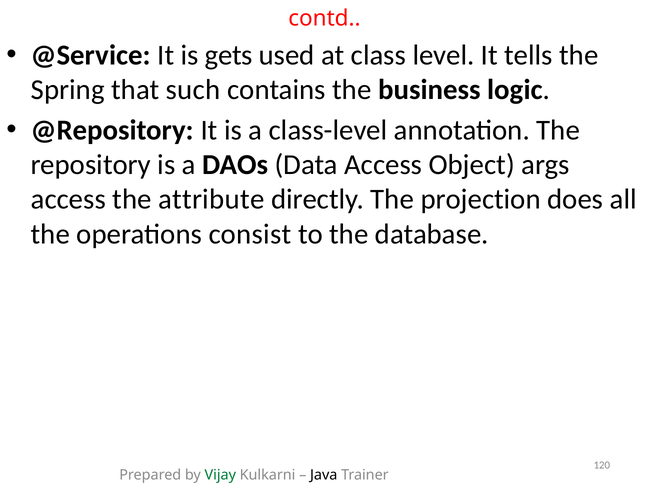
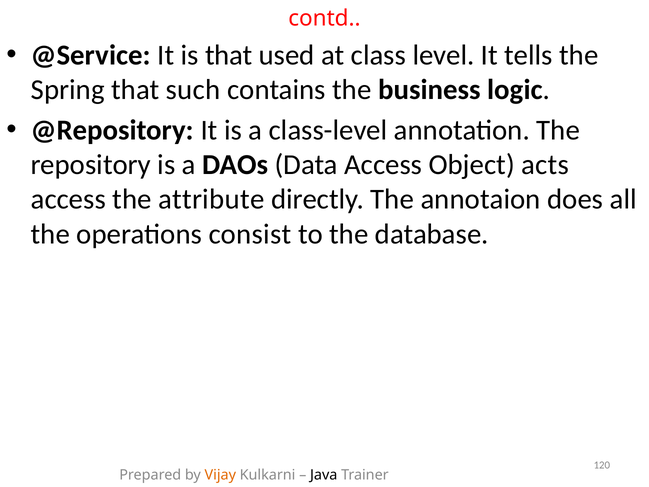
is gets: gets -> that (229, 55)
args: args -> acts (545, 165)
projection: projection -> annotaion (481, 199)
Vijay colour: green -> orange (220, 475)
